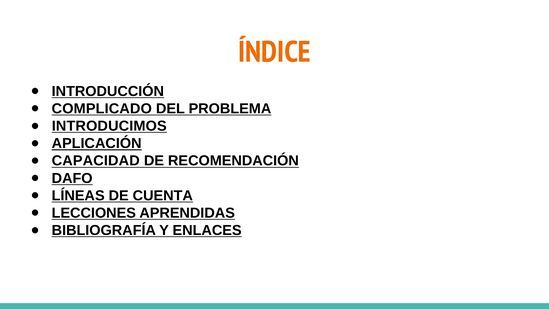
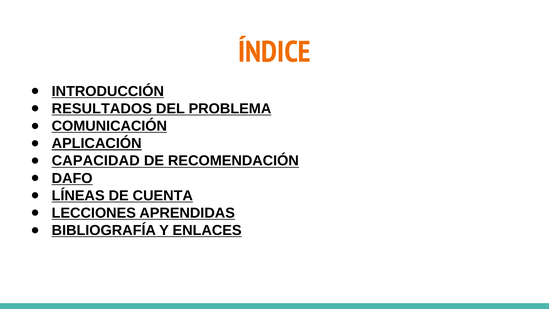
COMPLICADO: COMPLICADO -> RESULTADOS (102, 109)
INTRODUCIMOS: INTRODUCIMOS -> COMUNICACIÓN (109, 126)
